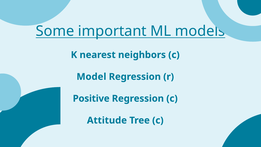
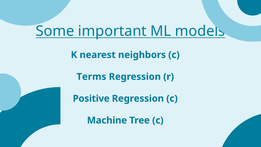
Model: Model -> Terms (91, 77)
Attitude: Attitude -> Machine (107, 120)
